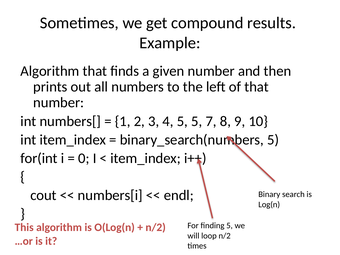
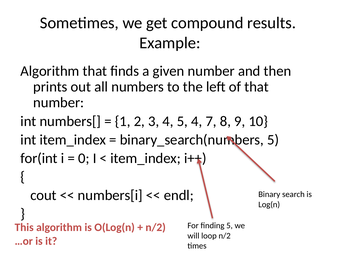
5 5: 5 -> 4 (197, 121)
